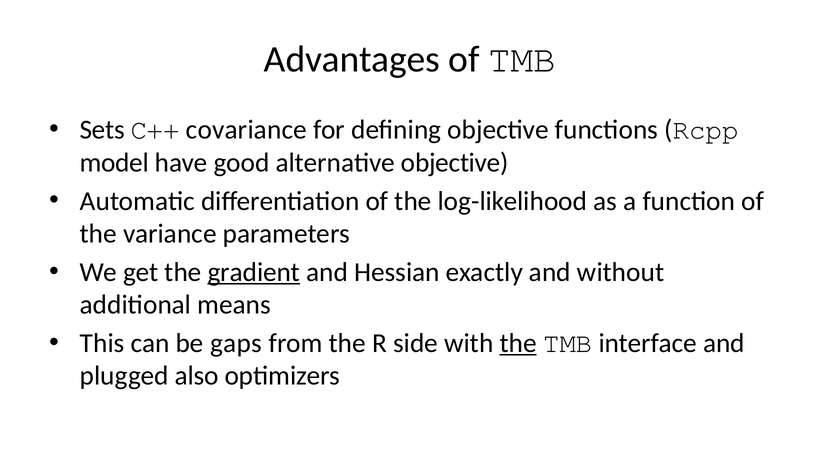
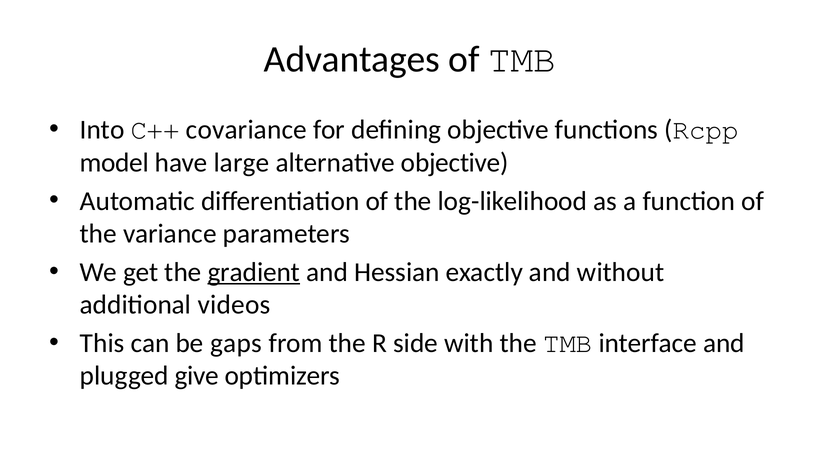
Sets: Sets -> Into (102, 130)
good: good -> large (241, 163)
means: means -> videos (234, 305)
the underline: present -> none (518, 343)
also: also -> give (197, 376)
